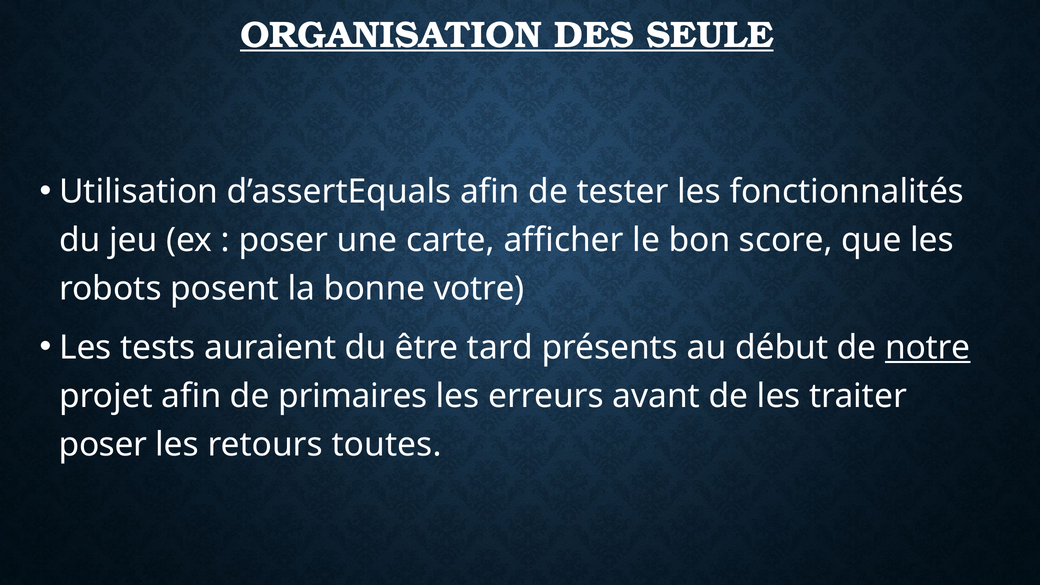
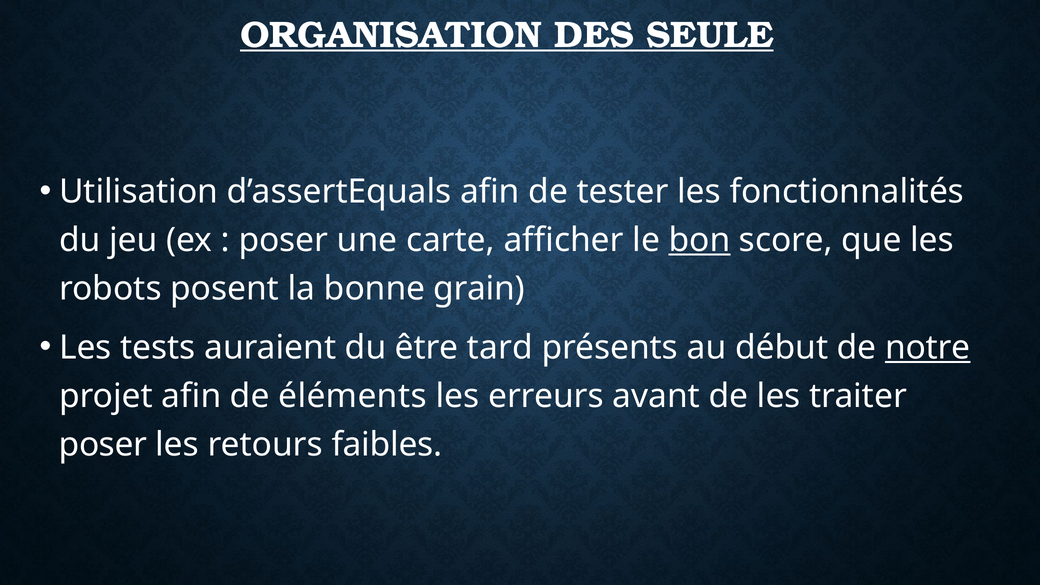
bon underline: none -> present (699, 240)
votre: votre -> grain (479, 289)
primaires: primaires -> éléments (352, 396)
toutes: toutes -> faibles (387, 445)
